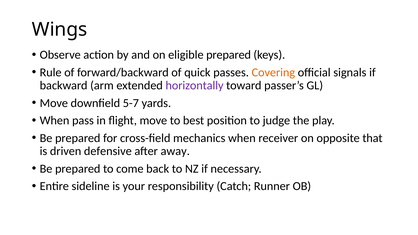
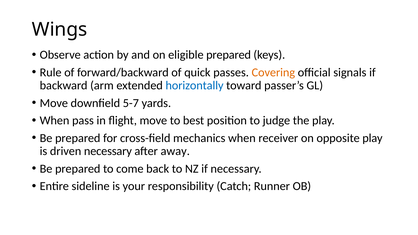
horizontally colour: purple -> blue (195, 86)
opposite that: that -> play (373, 138)
driven defensive: defensive -> necessary (108, 151)
